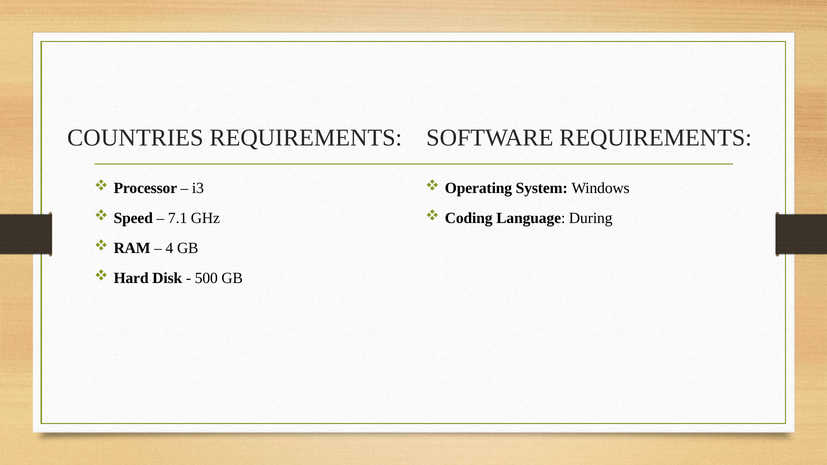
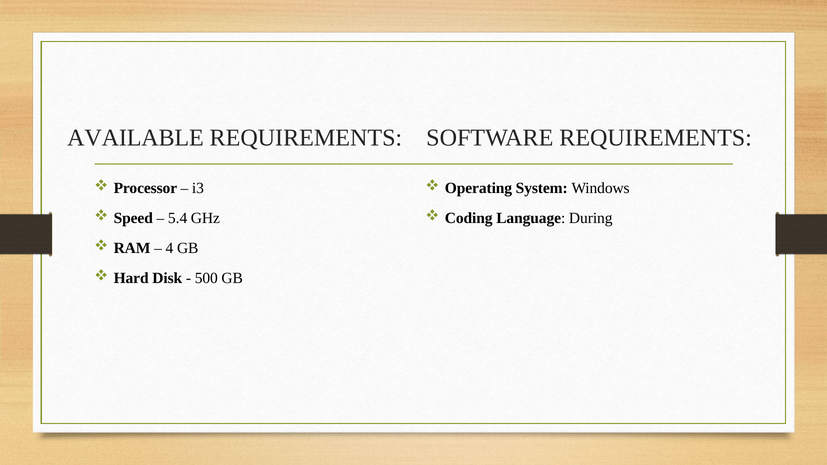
COUNTRIES: COUNTRIES -> AVAILABLE (135, 138)
7.1: 7.1 -> 5.4 (178, 218)
